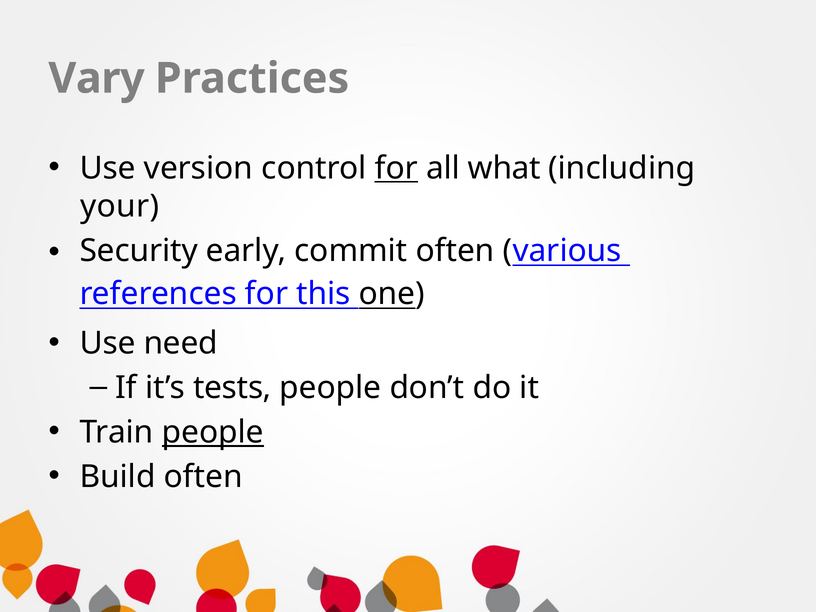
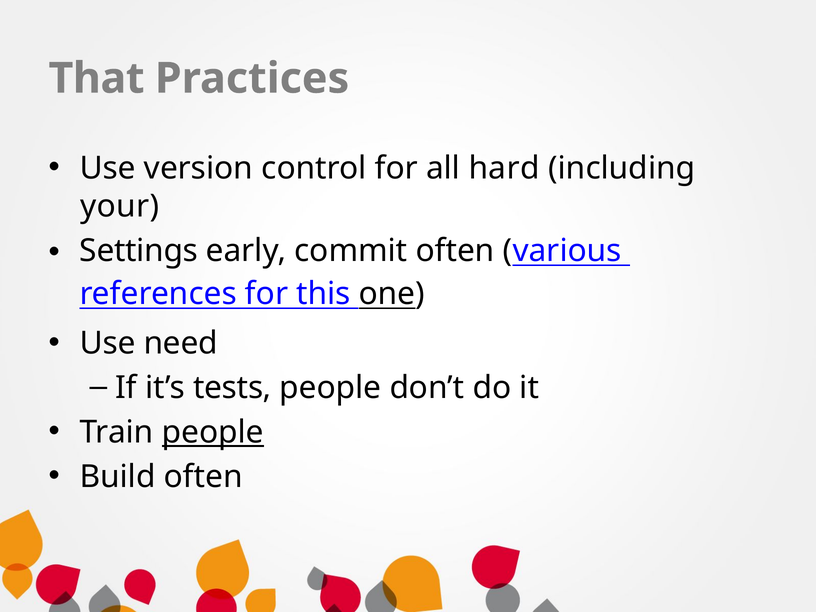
Vary: Vary -> That (97, 78)
for underline: present -> none (396, 168)
what: what -> hard (504, 168)
Security: Security -> Settings (139, 251)
